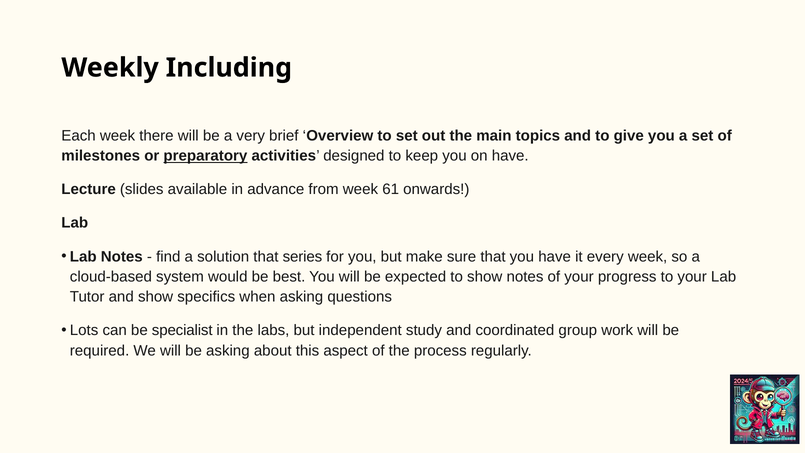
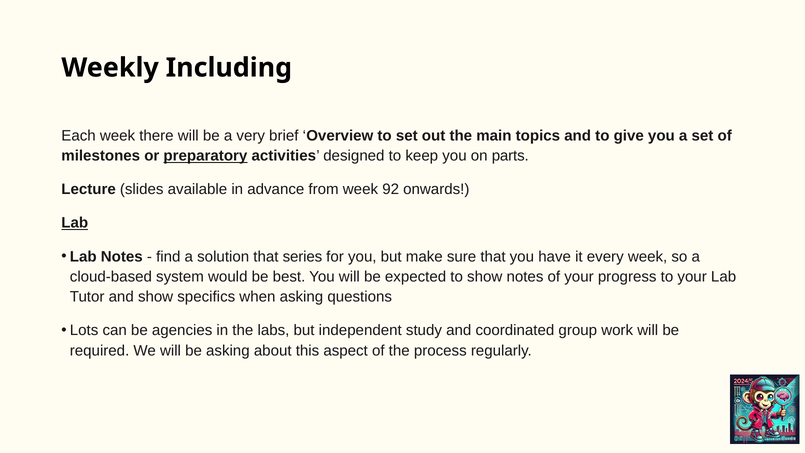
on have: have -> parts (510, 156)
61: 61 -> 92 (391, 189)
Lab underline: none -> present (75, 223)
specialist: specialist -> agencies (182, 330)
